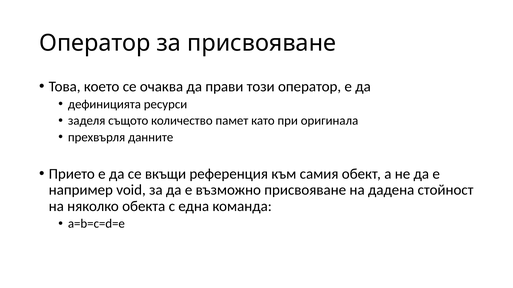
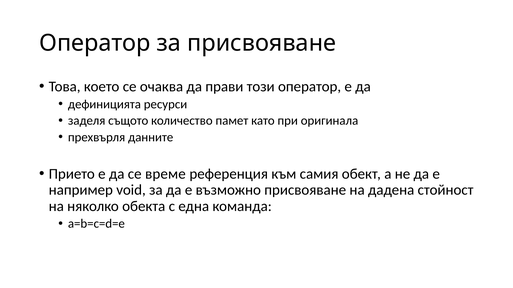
вкъщи: вкъщи -> време (165, 174)
